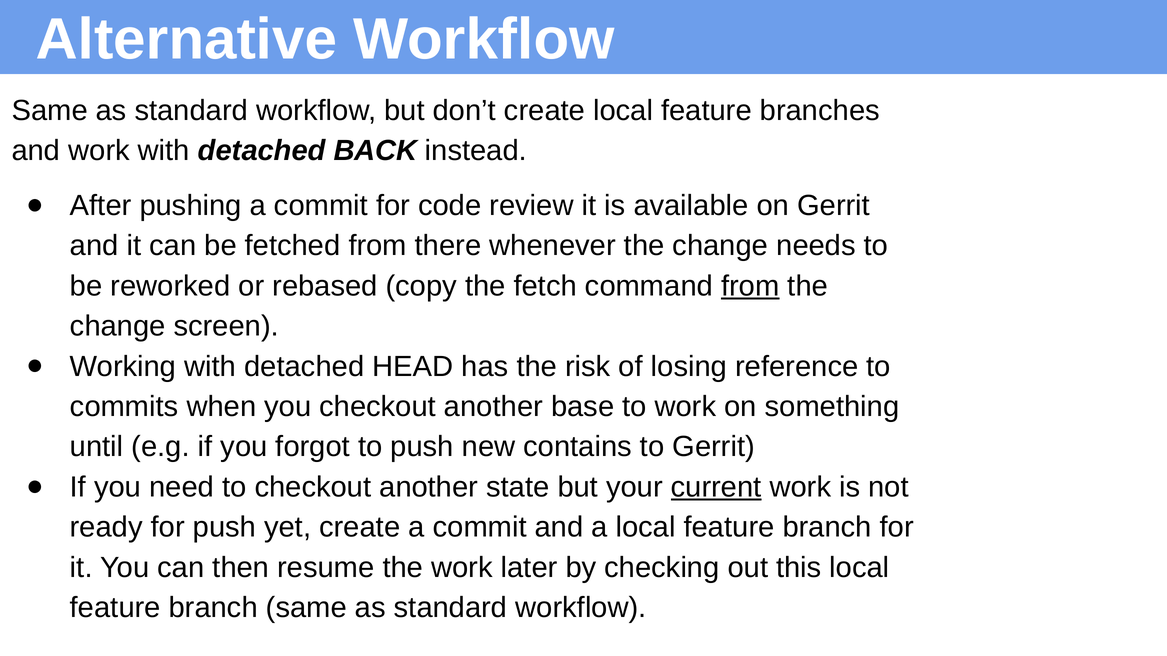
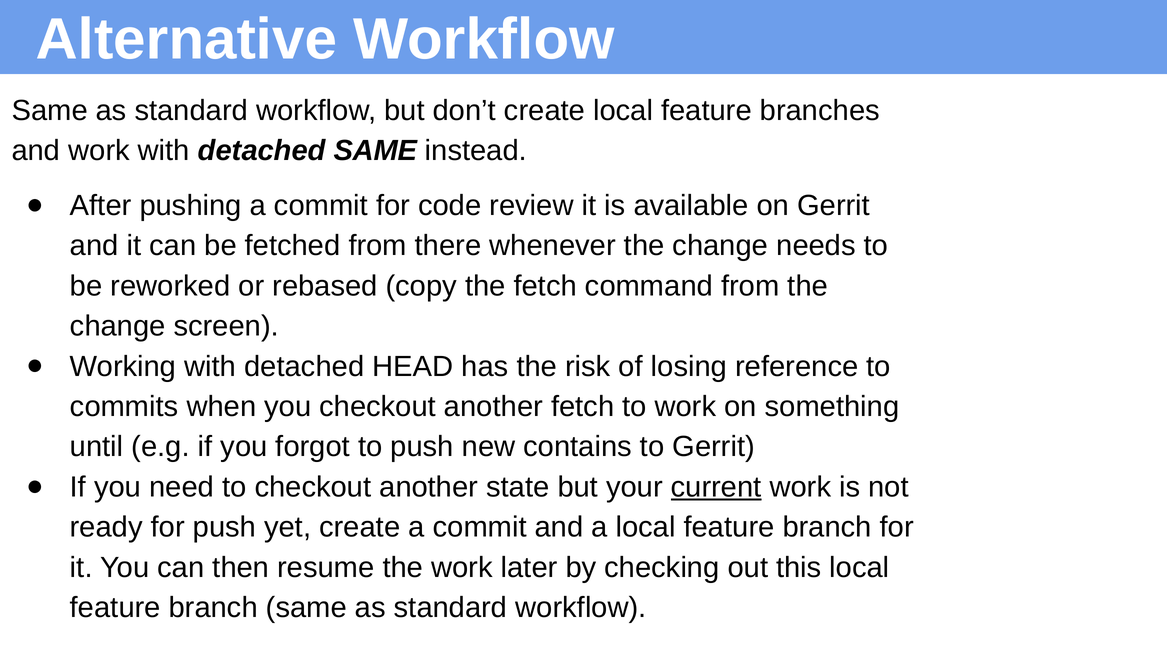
detached BACK: BACK -> SAME (375, 151)
from underline: present -> none (750, 286)
another base: base -> fetch (583, 407)
